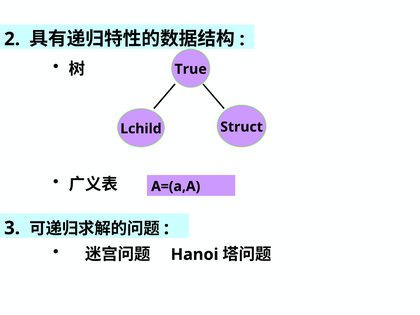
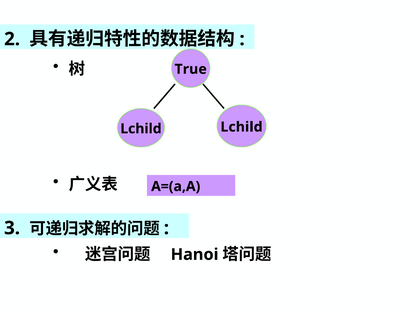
Lchild Struct: Struct -> Lchild (242, 127)
